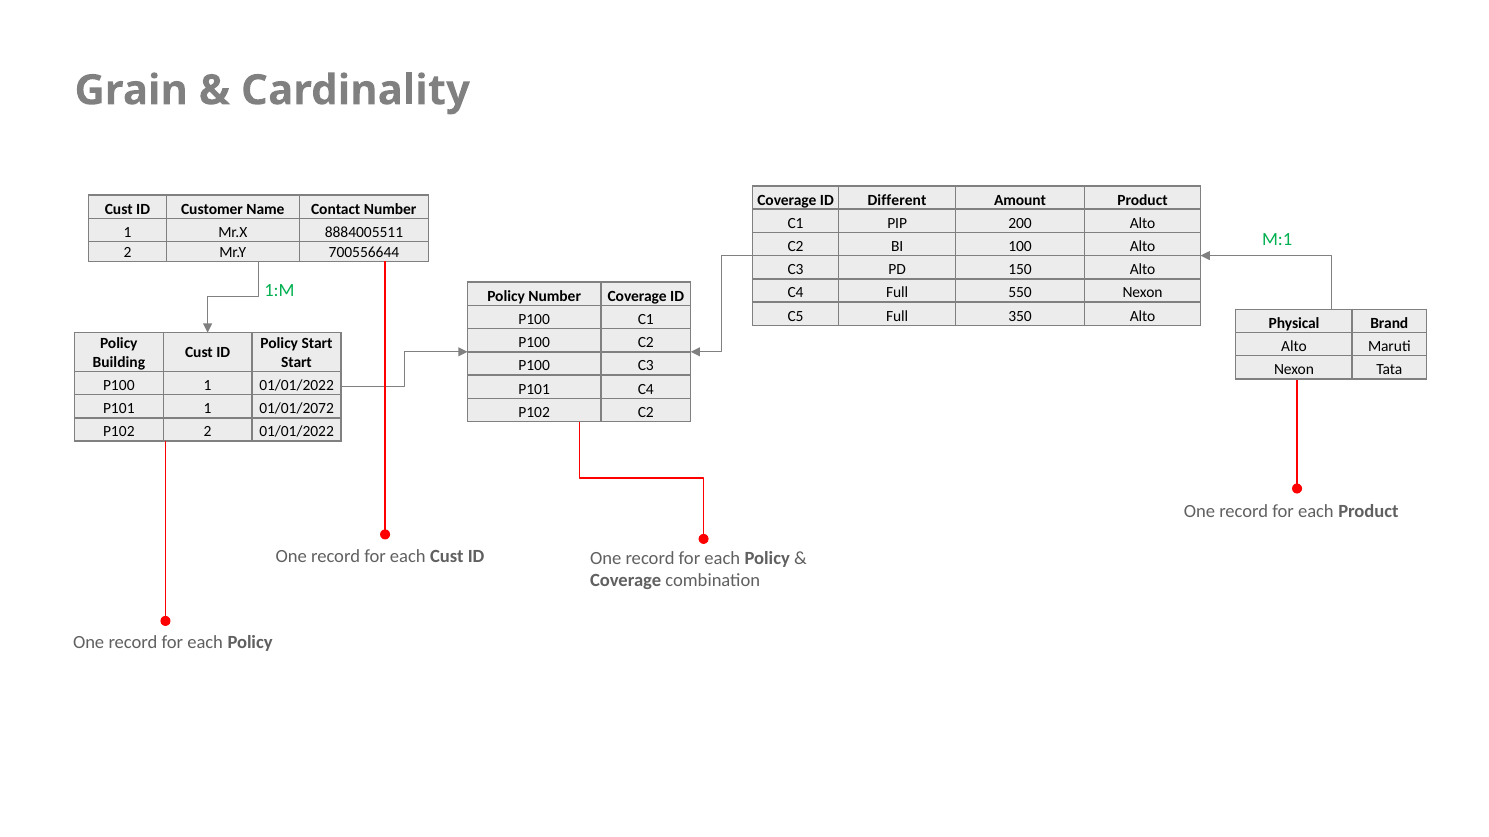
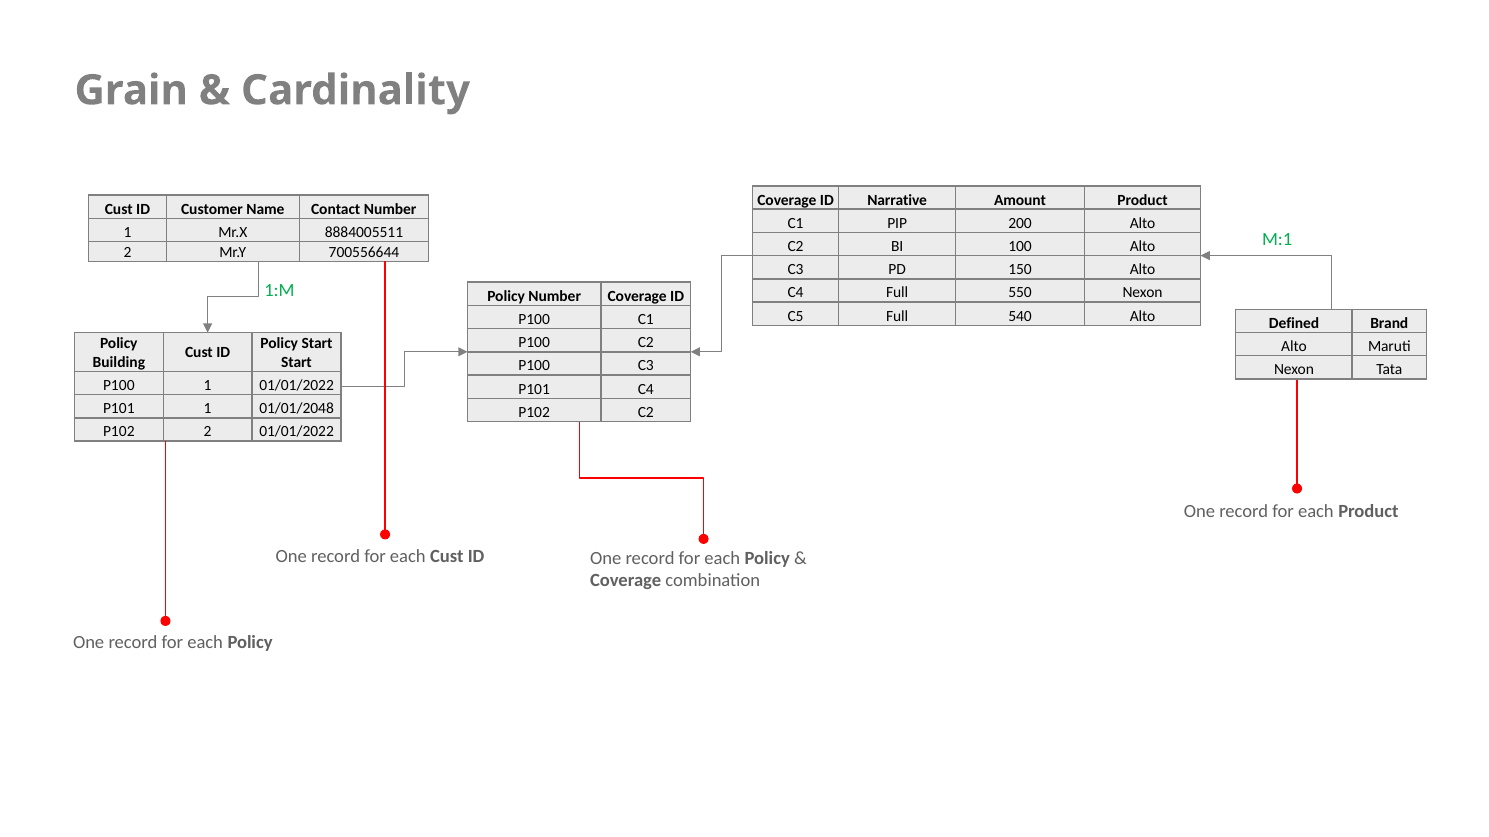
Different: Different -> Narrative (897, 200)
350: 350 -> 540 (1020, 316)
Physical: Physical -> Defined (1294, 324)
01/01/2072: 01/01/2072 -> 01/01/2048 (297, 409)
